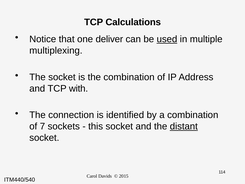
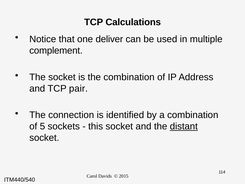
used underline: present -> none (167, 39)
multiplexing: multiplexing -> complement (56, 51)
with: with -> pair (78, 88)
7: 7 -> 5 (42, 126)
